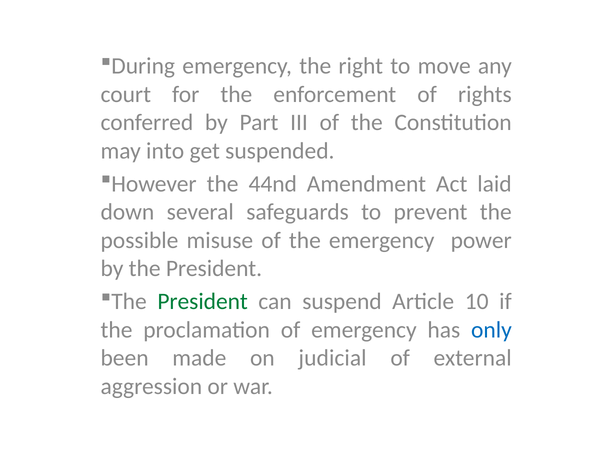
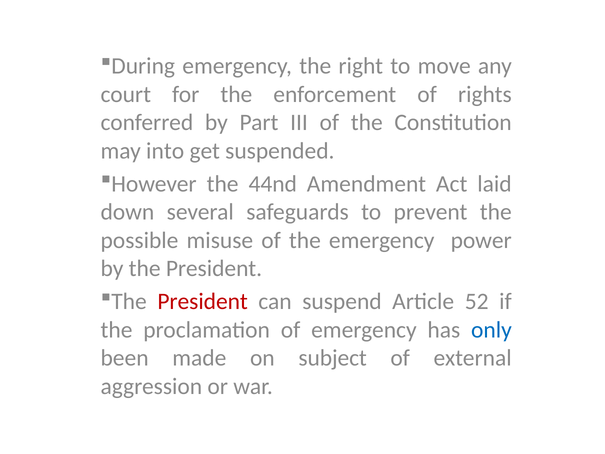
President colour: green -> red (203, 301)
10: 10 -> 52 (477, 301)
judicial: judicial -> subject (333, 358)
